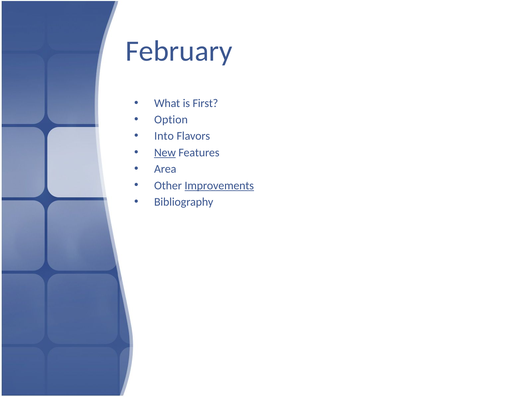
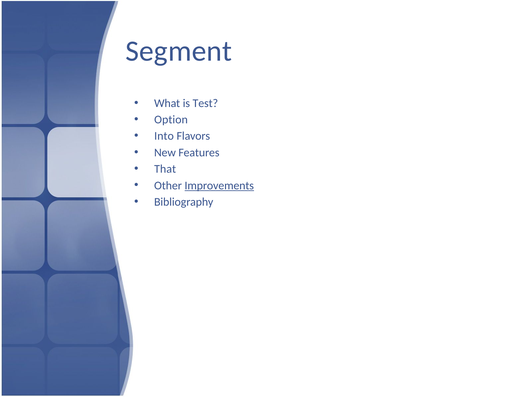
February: February -> Segment (179, 51)
First: First -> Test (205, 103)
New underline: present -> none (165, 153)
Area: Area -> That (165, 169)
